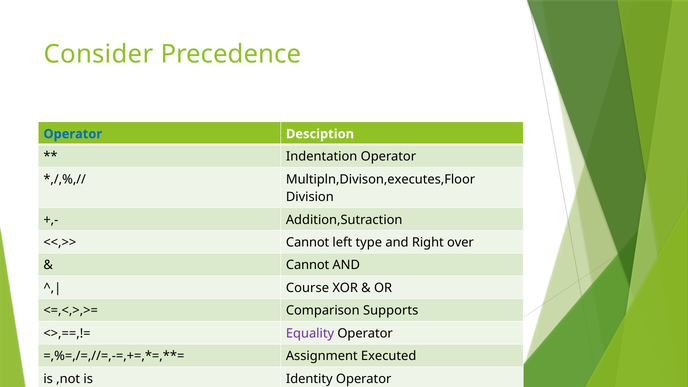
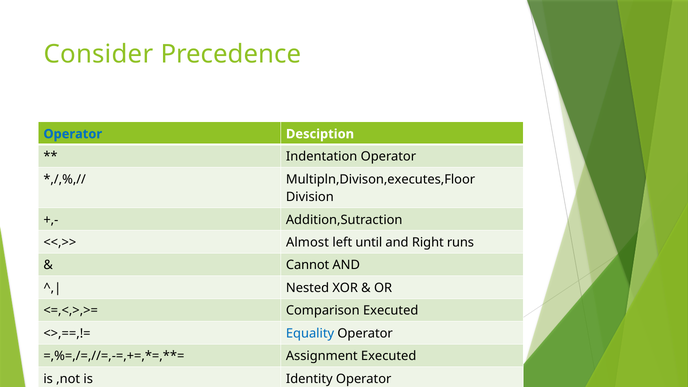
Cannot: Cannot -> Almost (307, 242)
type: type -> until (369, 242)
over: over -> runs (460, 242)
Course: Course -> Nested (308, 288)
Comparison Supports: Supports -> Executed (391, 311)
Equality colour: purple -> blue (310, 333)
